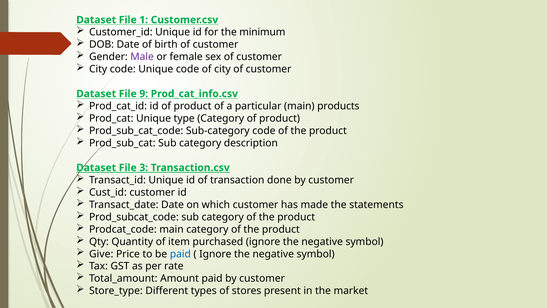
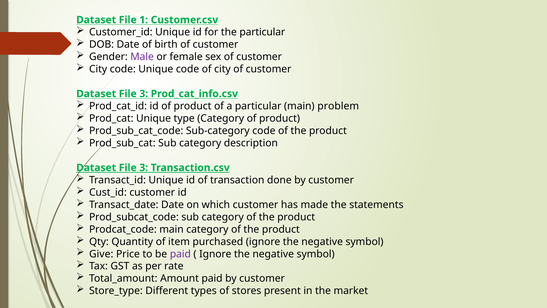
the minimum: minimum -> particular (262, 32)
9: 9 -> 3 (144, 94)
products: products -> problem (338, 106)
paid colour: blue -> purple (180, 254)
